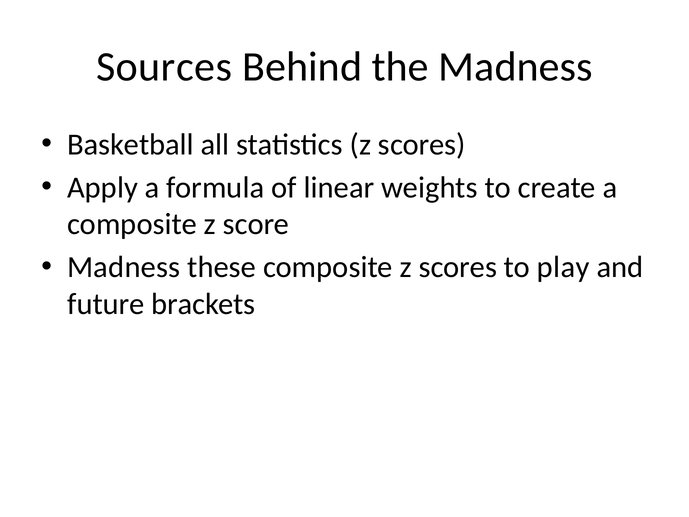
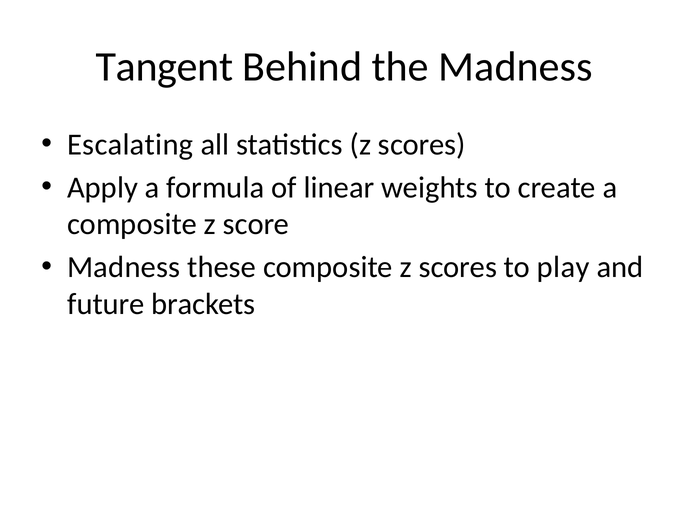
Sources: Sources -> Tangent (164, 67)
Basketball: Basketball -> Escalating (130, 145)
